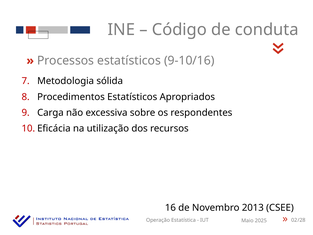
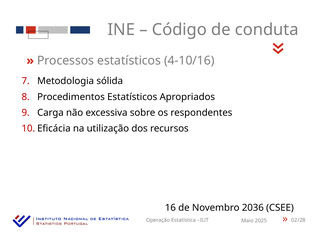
9-10/16: 9-10/16 -> 4-10/16 (189, 61)
2013: 2013 -> 2036 (253, 208)
